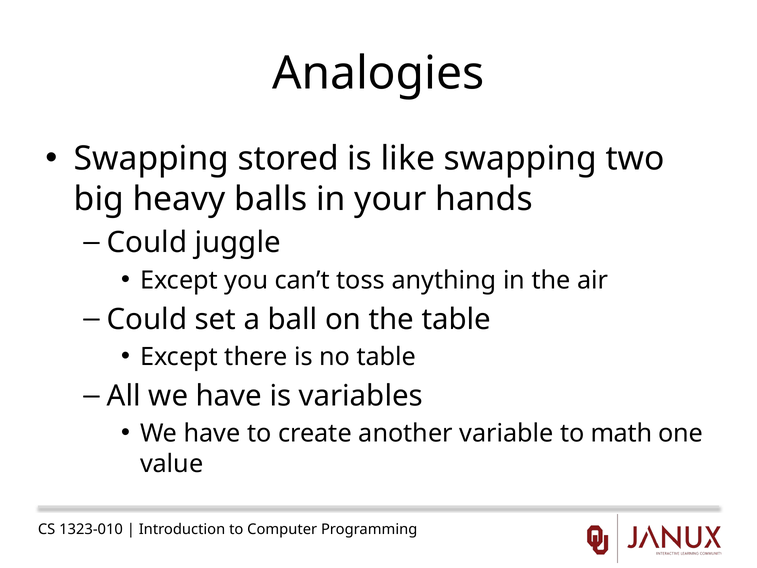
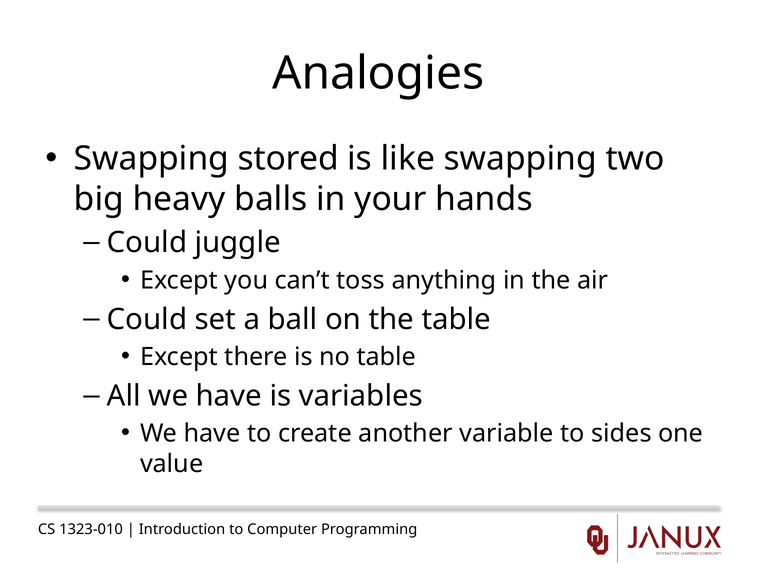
math: math -> sides (621, 433)
